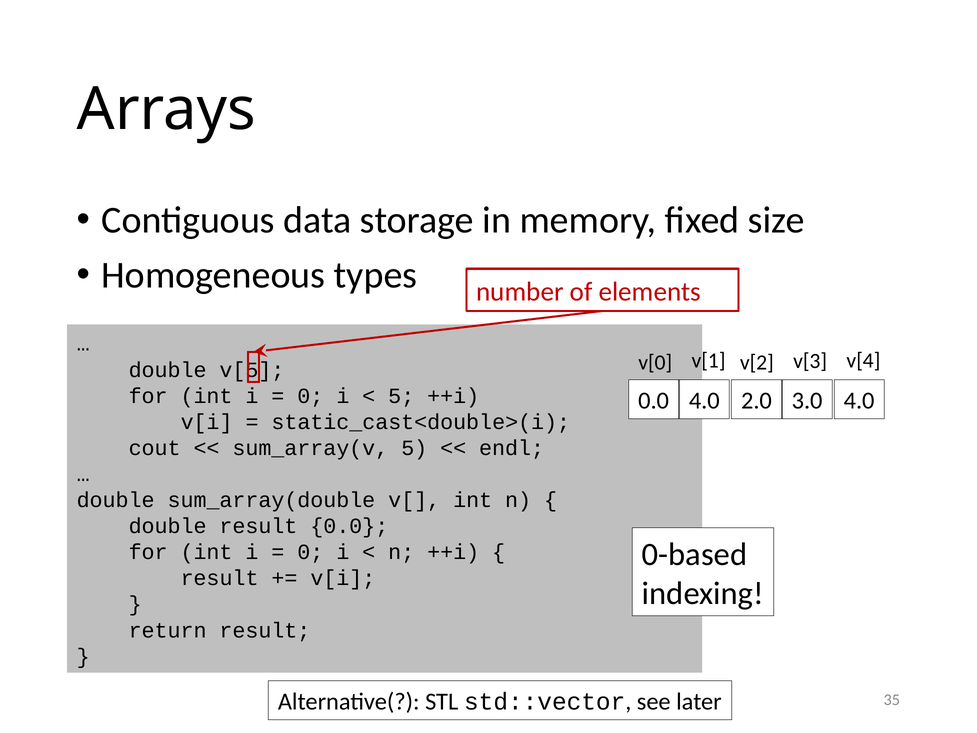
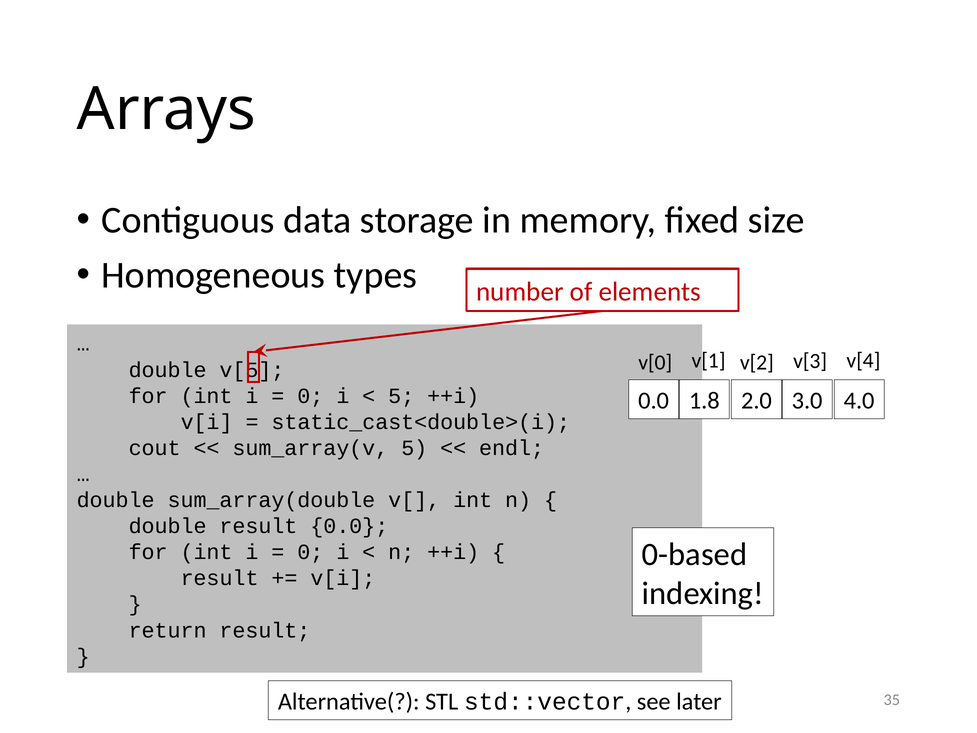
0.0 4.0: 4.0 -> 1.8 (704, 401)
